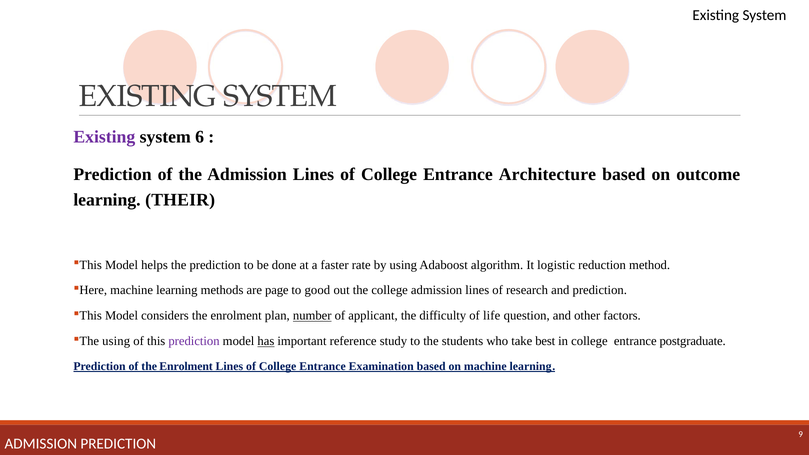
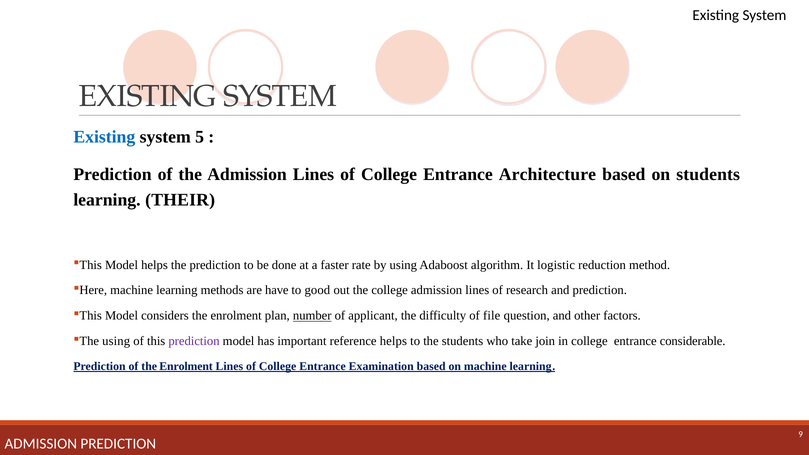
Existing colour: purple -> blue (104, 137)
6: 6 -> 5 (200, 137)
on outcome: outcome -> students (708, 174)
page: page -> have (277, 290)
life: life -> file (492, 316)
has underline: present -> none (266, 341)
reference study: study -> helps (393, 341)
best: best -> join (545, 341)
postgraduate: postgraduate -> considerable (693, 341)
